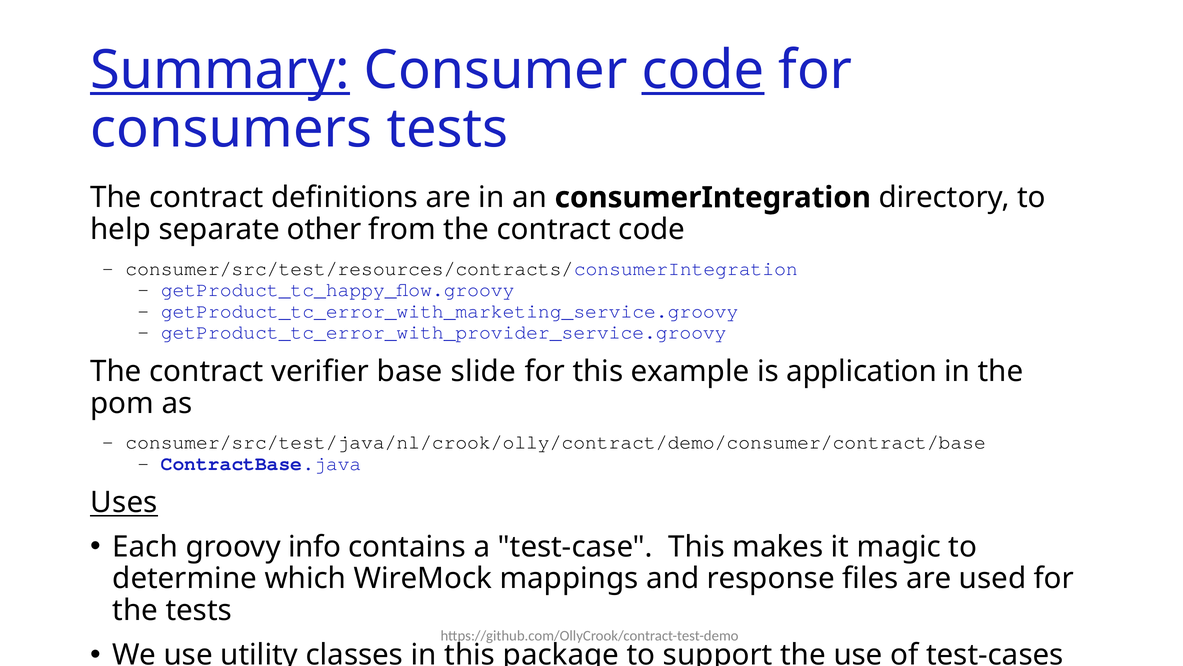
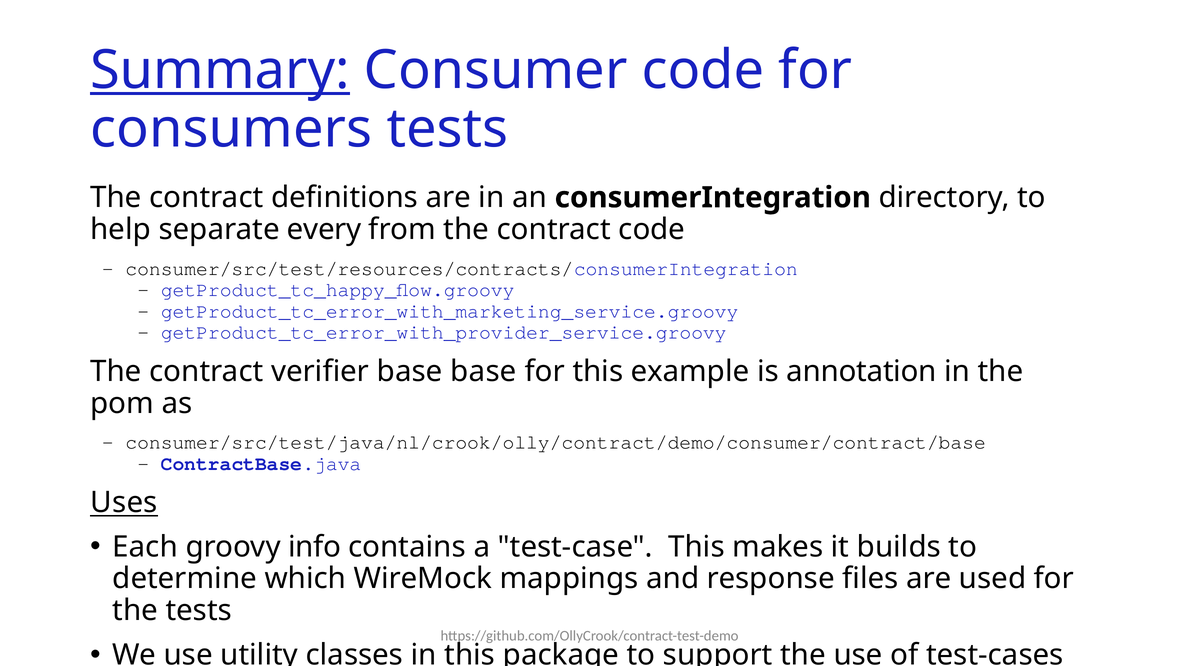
code underline: present -> none (703, 70)
other: other -> every (324, 229)
base slide: slide -> base (483, 371)
application: application -> annotation (862, 371)
magic: magic -> builds (899, 546)
